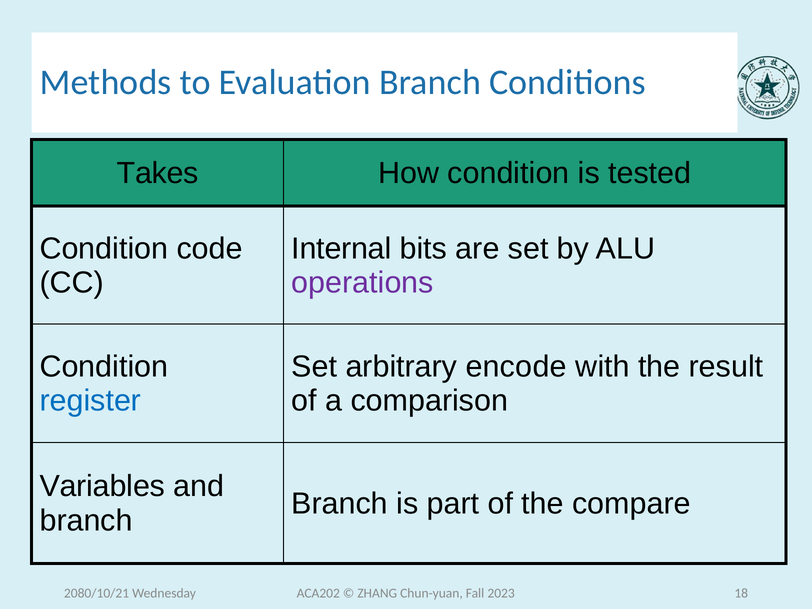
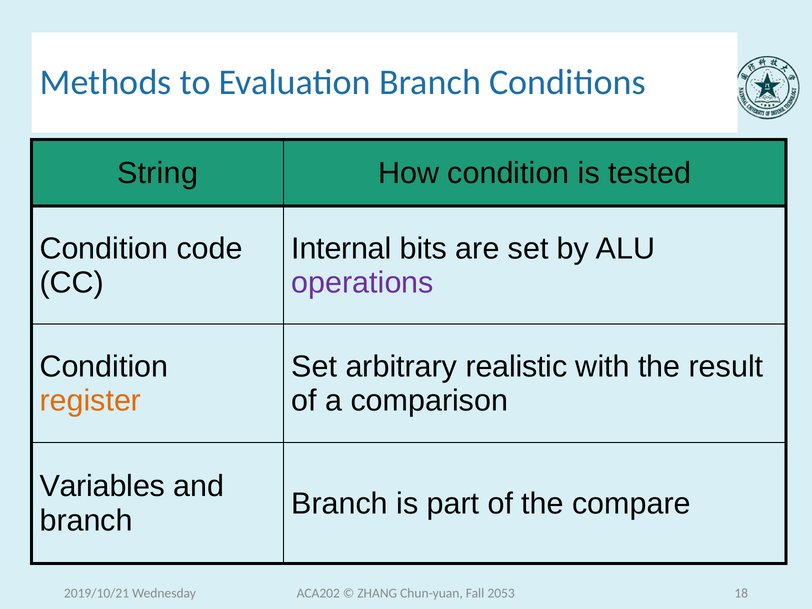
Takes: Takes -> String (158, 173)
encode: encode -> realistic (516, 367)
register colour: blue -> orange (90, 401)
2080/10/21: 2080/10/21 -> 2019/10/21 (97, 593)
2023: 2023 -> 2053 (501, 593)
